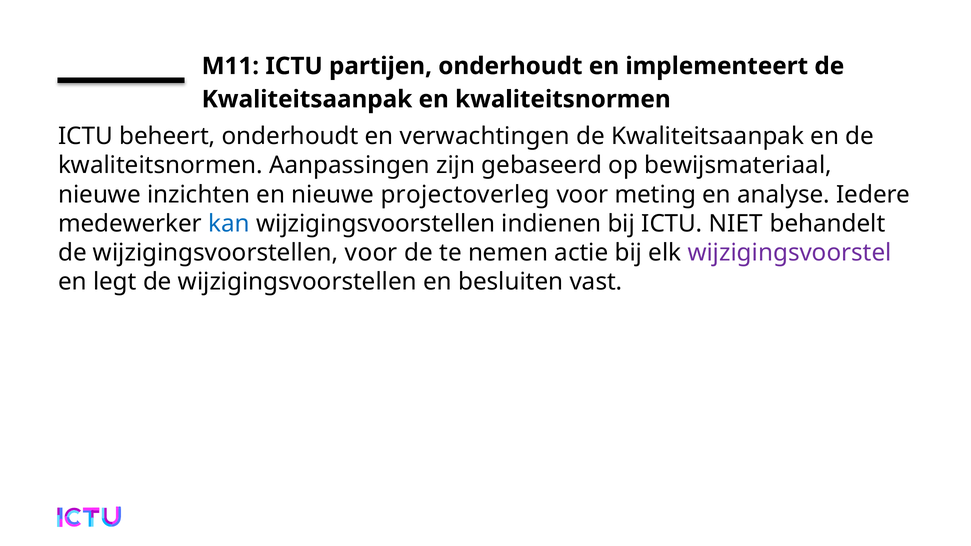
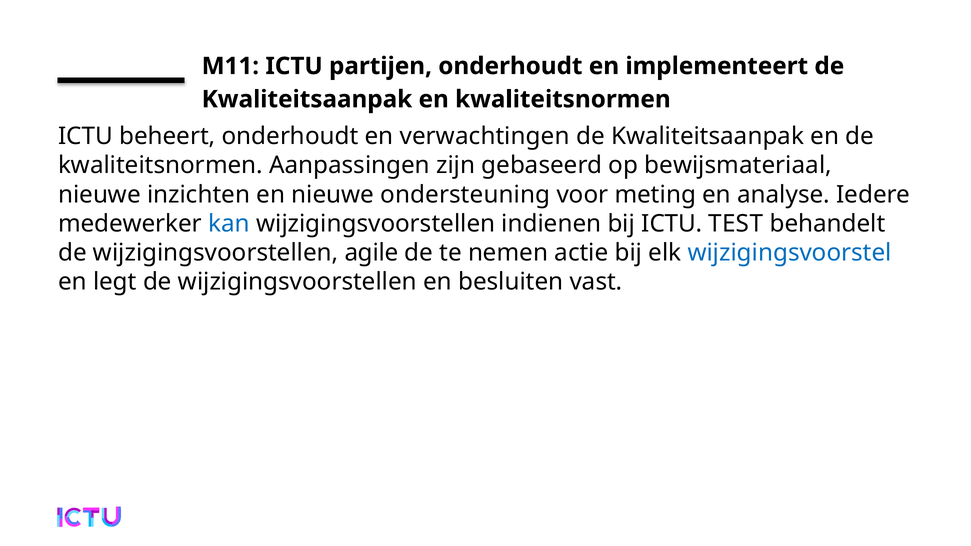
projectoverleg: projectoverleg -> ondersteuning (465, 195)
NIET: NIET -> TEST (736, 224)
wijzigingsvoorstellen voor: voor -> agile (371, 253)
wijzigingsvoorstel colour: purple -> blue (790, 253)
